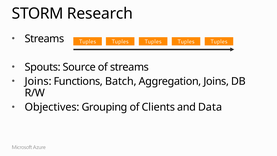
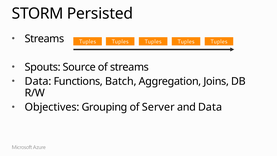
Research: Research -> Persisted (100, 14)
Joins: Joins -> Data (38, 81)
Clients: Clients -> Server (158, 107)
